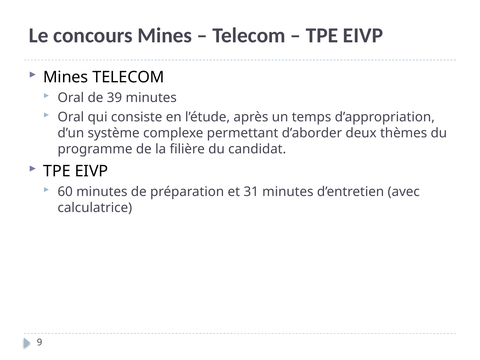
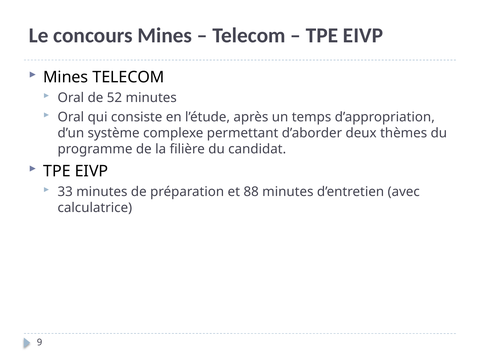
39: 39 -> 52 (114, 98)
60: 60 -> 33 (65, 192)
31: 31 -> 88 (251, 192)
